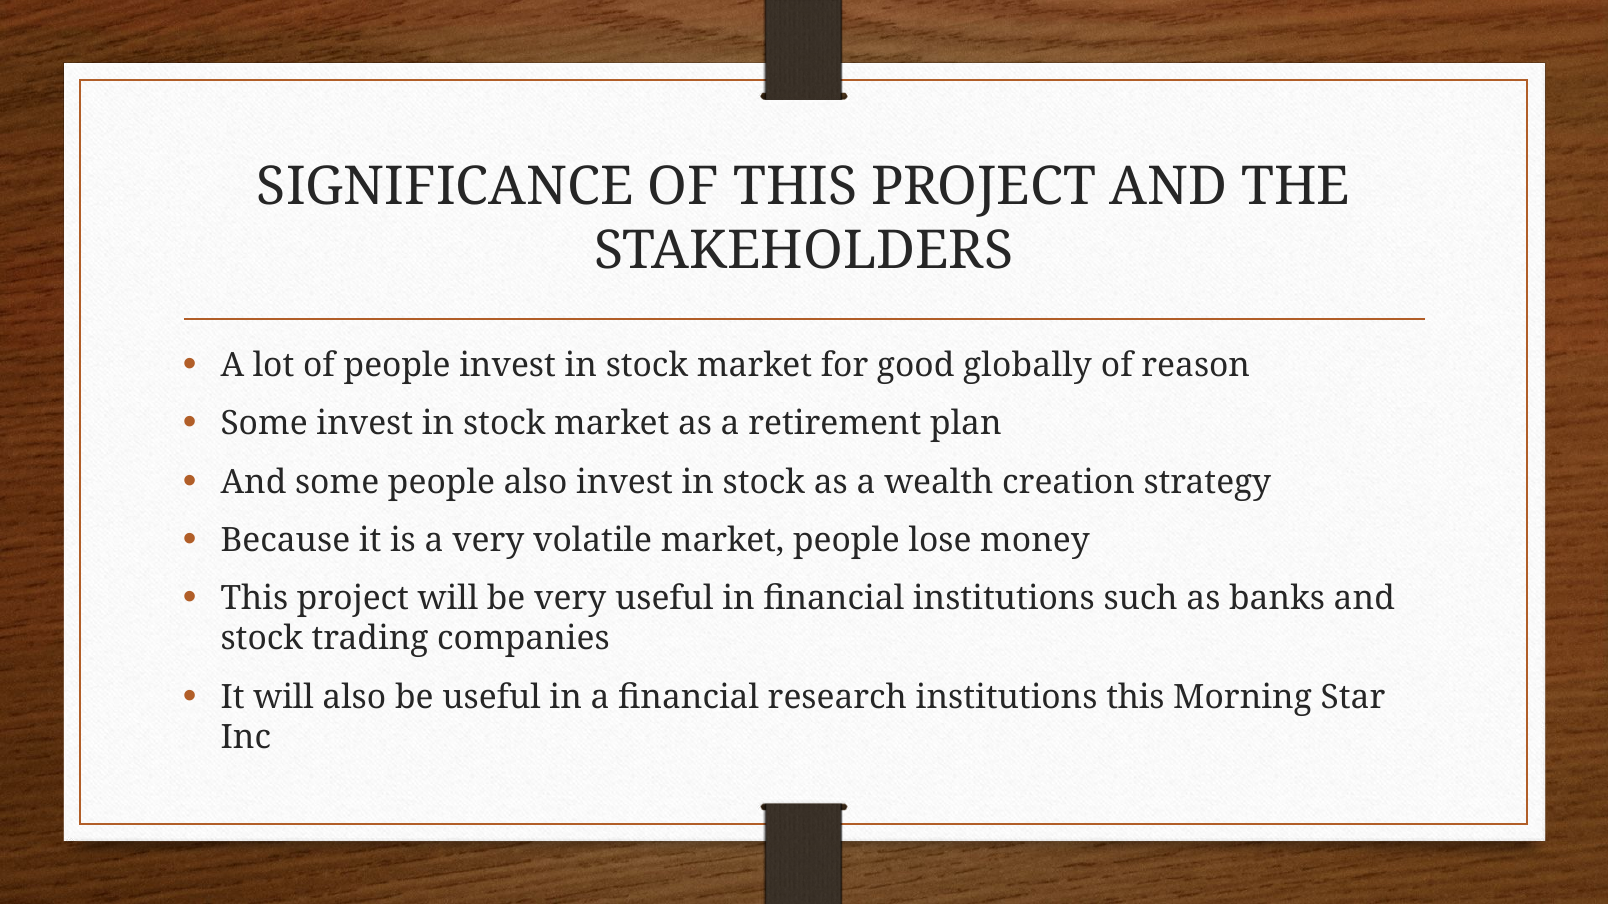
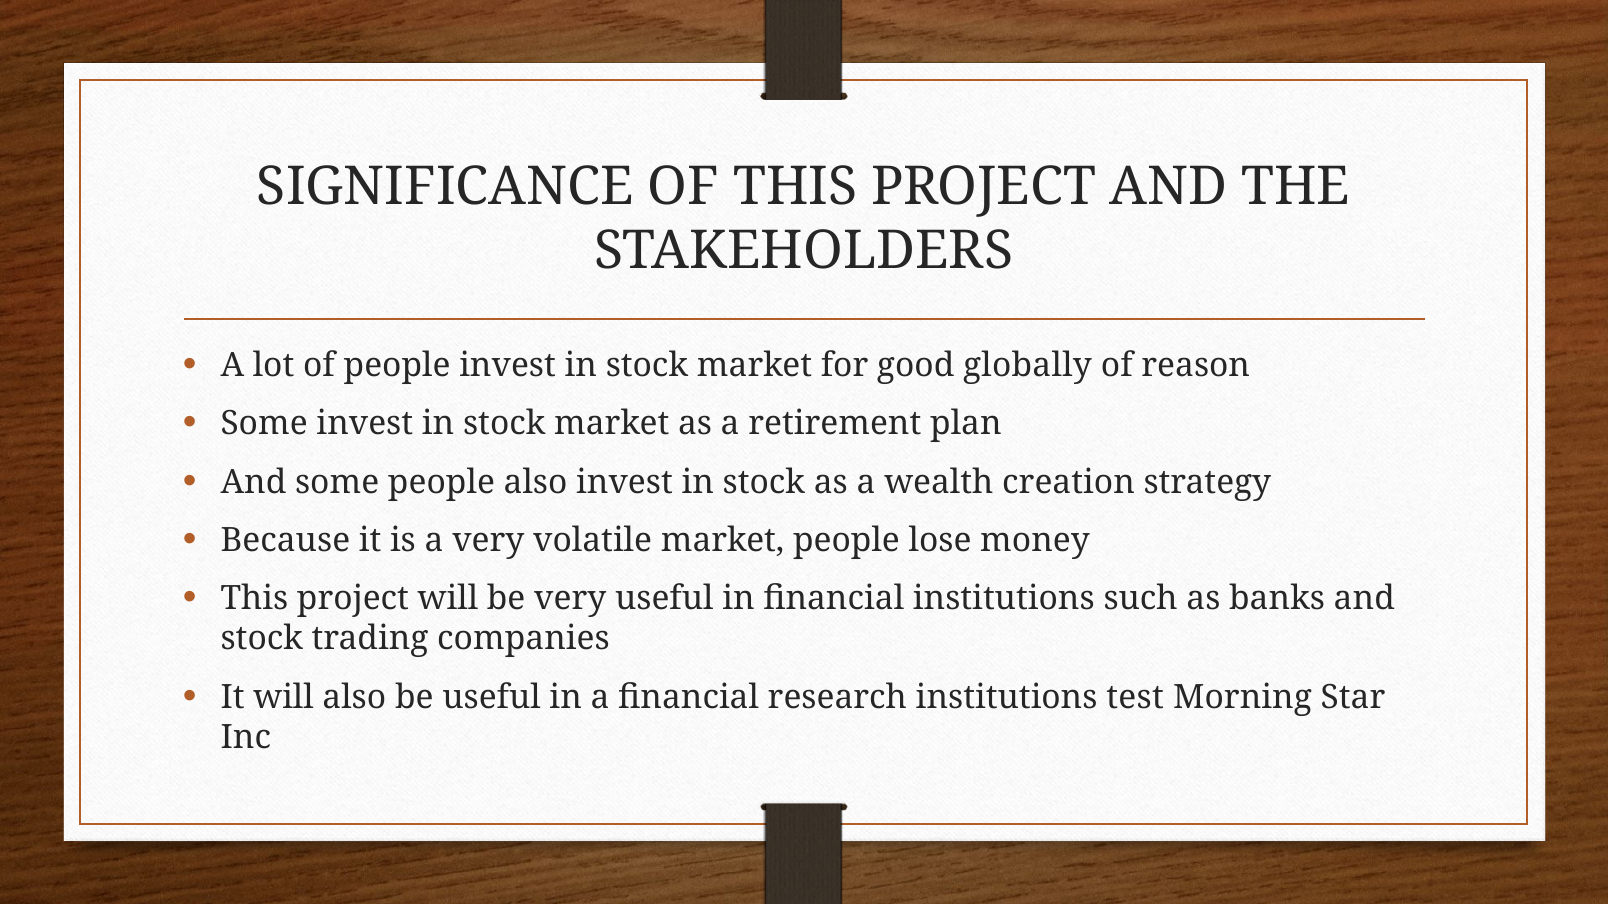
institutions this: this -> test (1135, 697)
